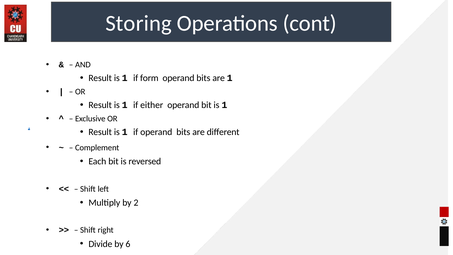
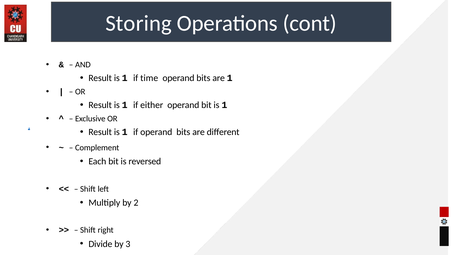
form: form -> time (149, 78)
6: 6 -> 3 (128, 244)
